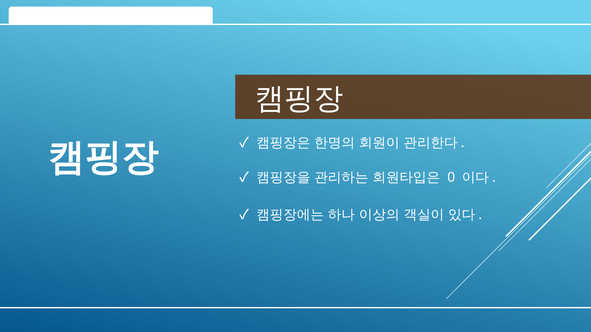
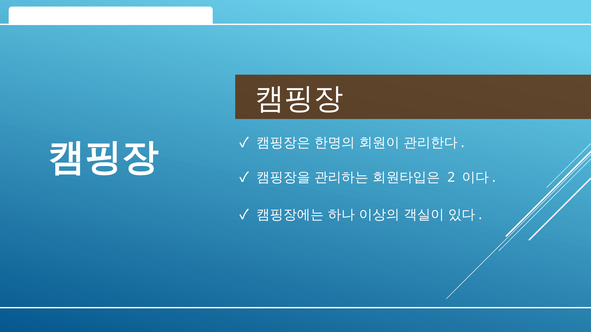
0: 0 -> 2 (451, 177)
